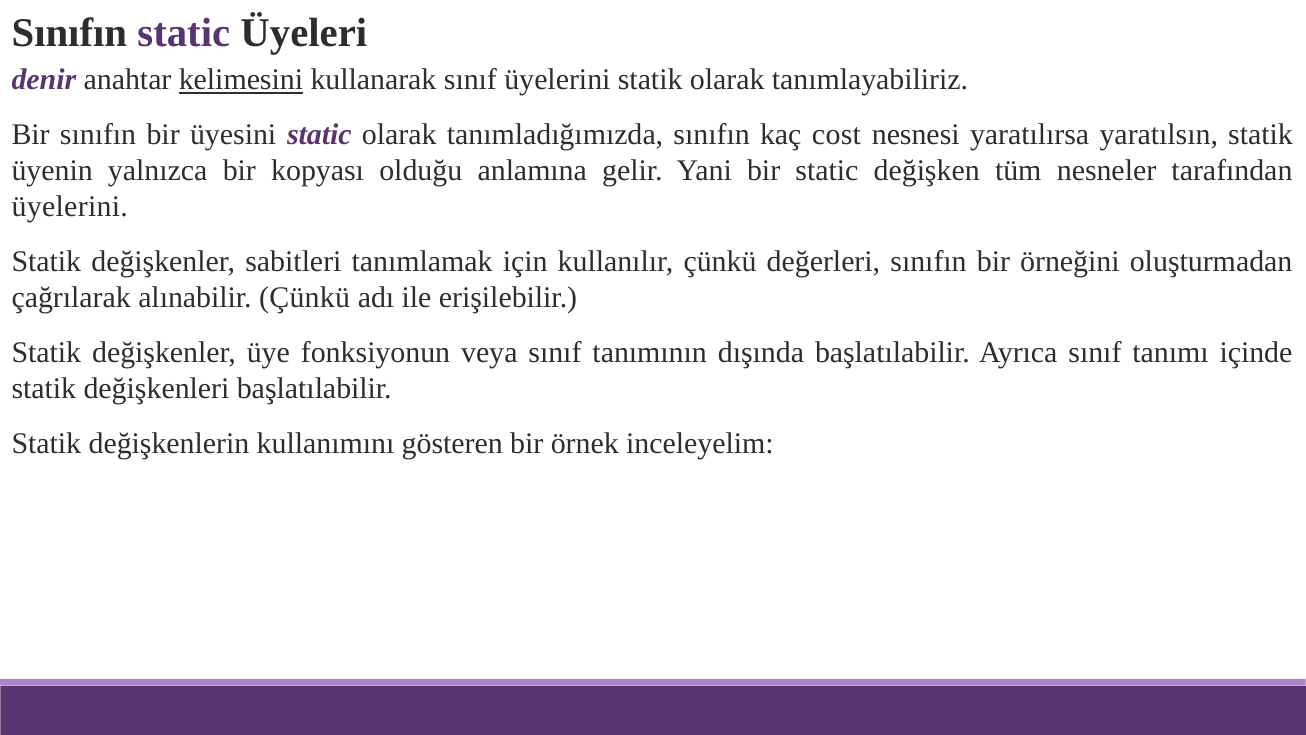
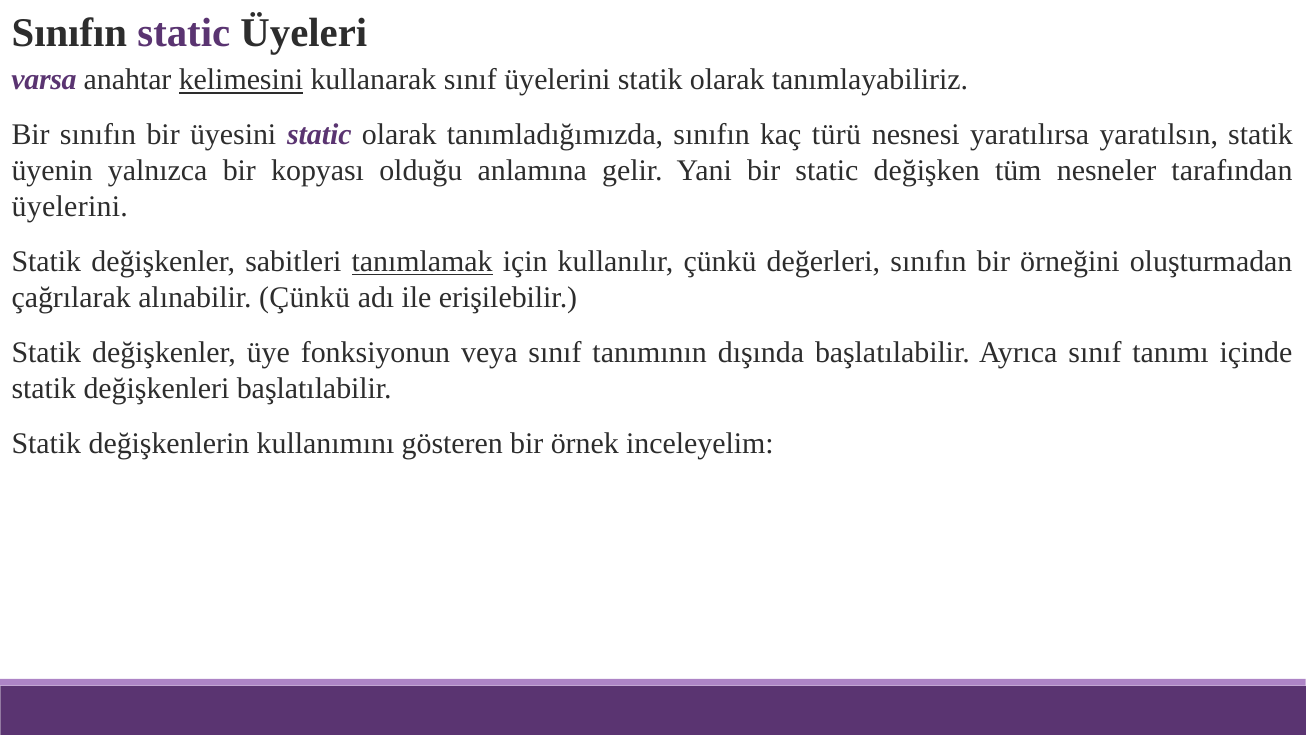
denir: denir -> varsa (44, 80)
cost: cost -> türü (836, 135)
tanımlamak underline: none -> present (422, 261)
